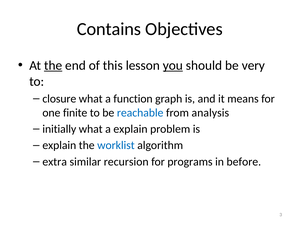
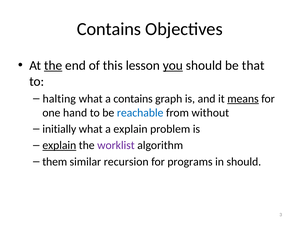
very: very -> that (253, 65)
closure: closure -> halting (59, 99)
a function: function -> contains (133, 99)
means underline: none -> present (243, 99)
finite: finite -> hand (75, 113)
analysis: analysis -> without (210, 113)
explain underline: none -> present (59, 145)
worklist colour: blue -> purple (116, 145)
extra: extra -> them (55, 162)
in before: before -> should (244, 162)
